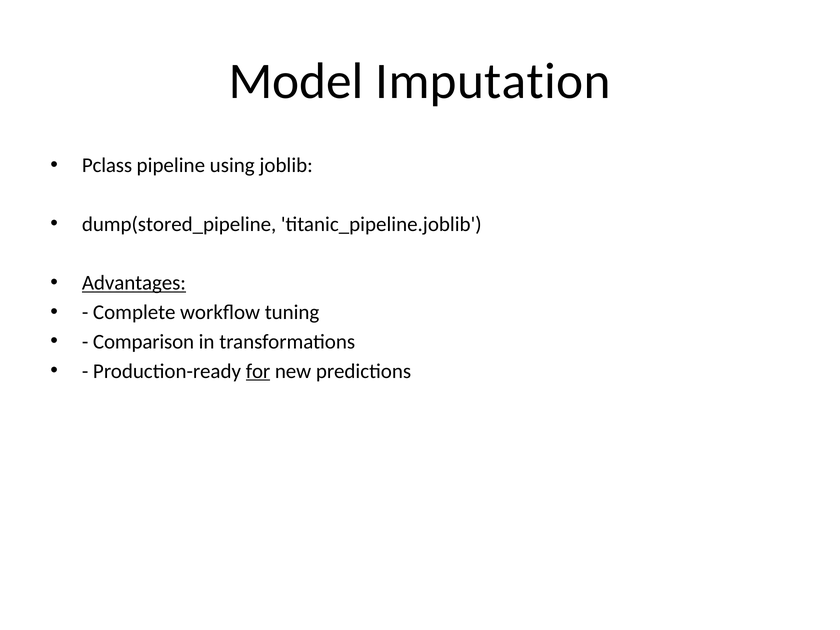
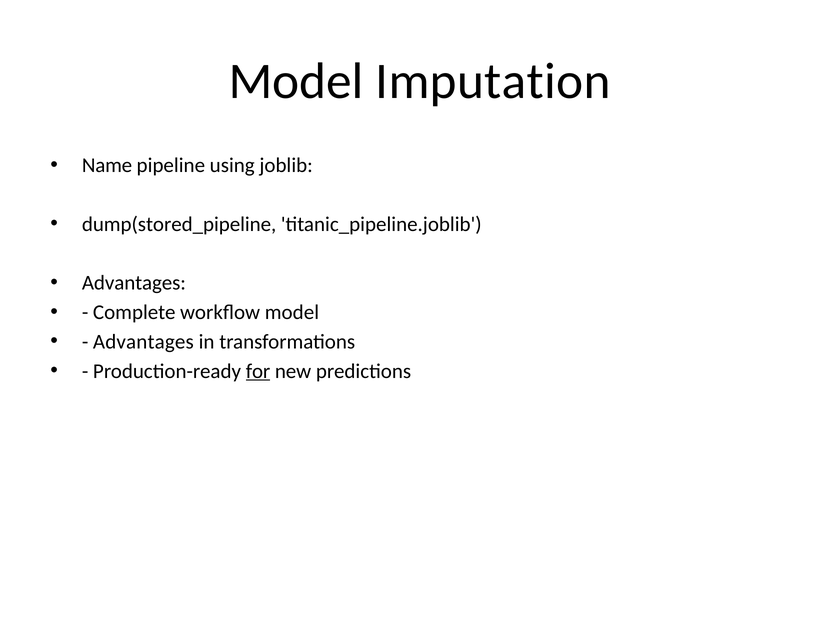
Pclass: Pclass -> Name (107, 165)
Advantages underline: present -> none (134, 283)
workflow tuning: tuning -> model (292, 312)
Comparison: Comparison -> Advantages (143, 342)
